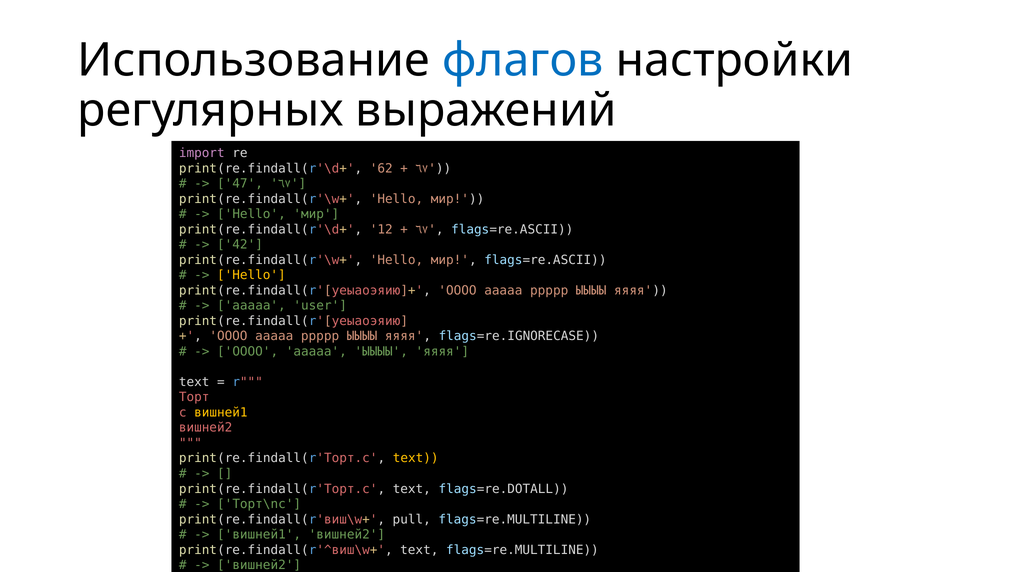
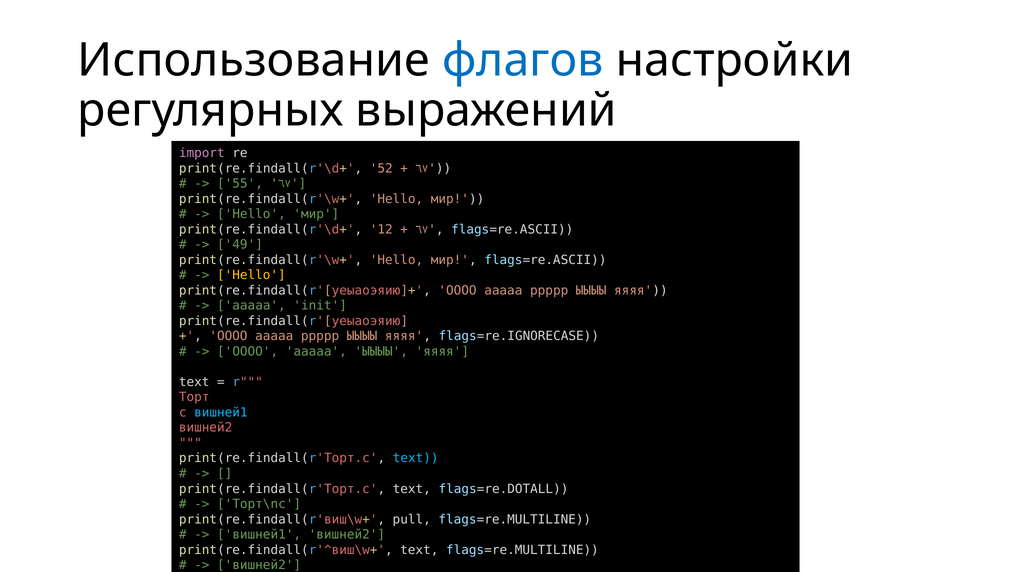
62: 62 -> 52 (381, 168)
47: 47 -> 55 (240, 184)
42: 42 -> 49 (240, 245)
user: user -> init (320, 305)
вишней1 colour: yellow -> light blue (221, 412)
text colour: yellow -> light blue (416, 458)
